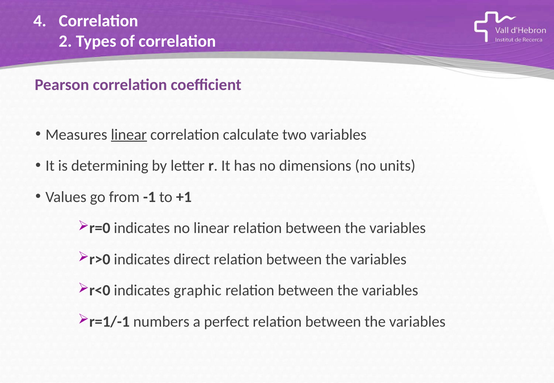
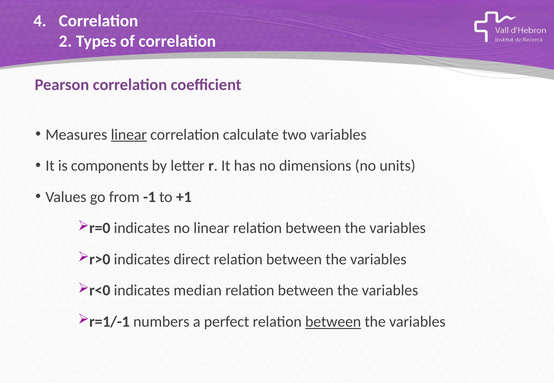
determining: determining -> components (110, 166)
graphic: graphic -> median (198, 291)
between underline: none -> present (333, 322)
